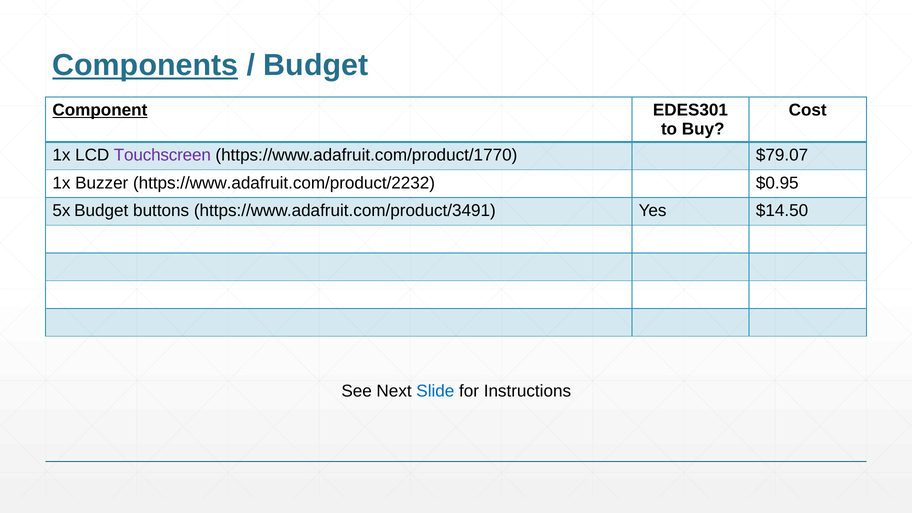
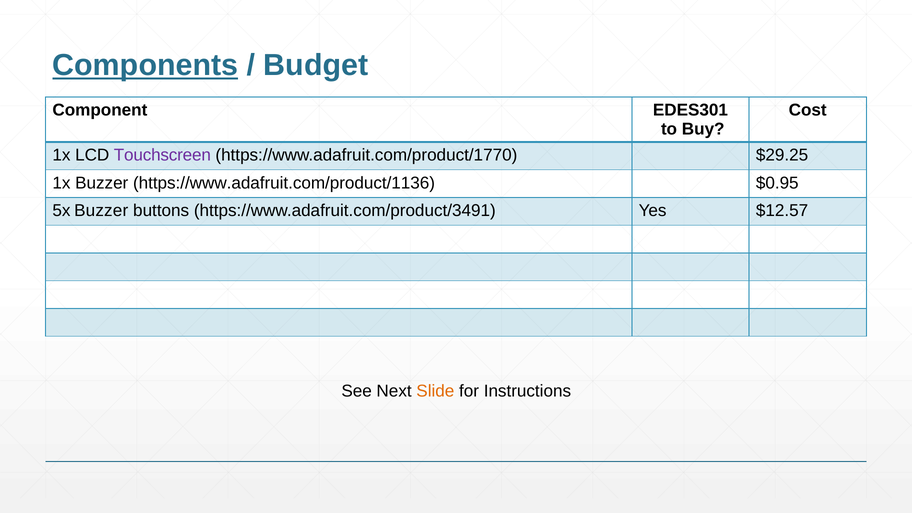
Component underline: present -> none (100, 110)
$79.07: $79.07 -> $29.25 (782, 155)
https://www.adafruit.com/product/2232: https://www.adafruit.com/product/2232 -> https://www.adafruit.com/product/1136 (284, 183)
5x Budget: Budget -> Buzzer (101, 211)
$14.50: $14.50 -> $12.57 (782, 211)
Slide colour: blue -> orange (435, 391)
